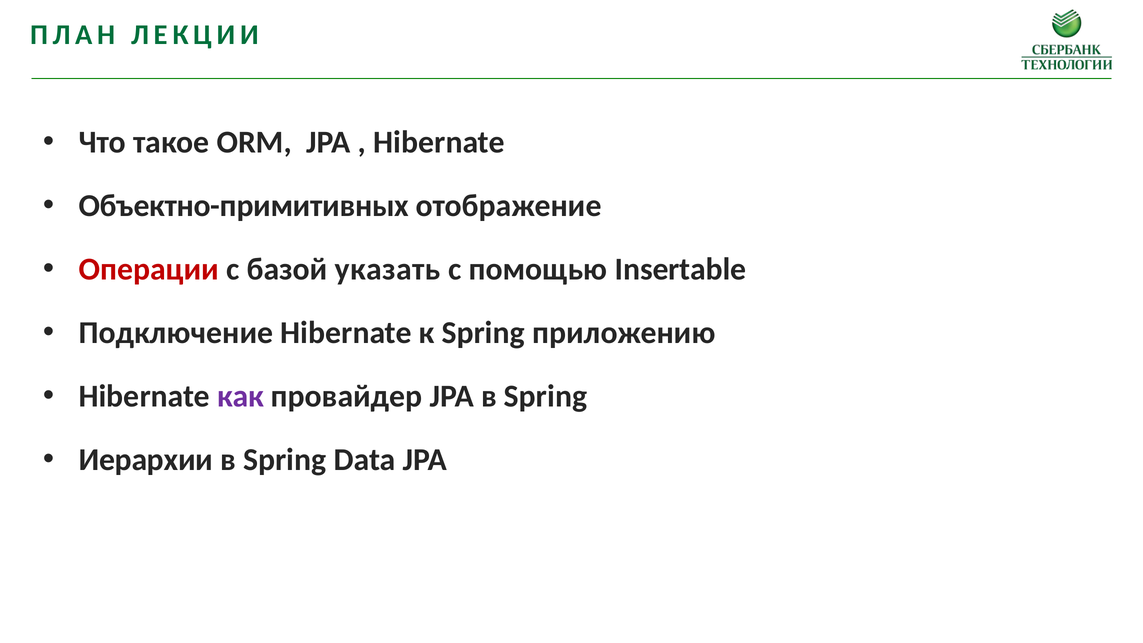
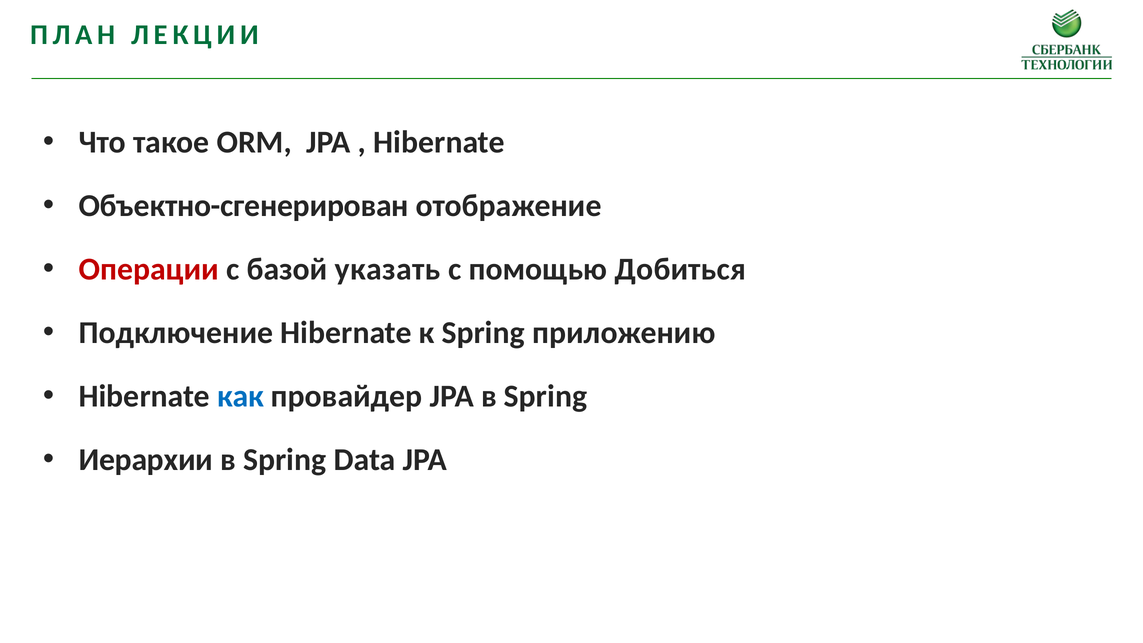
Объектно-примитивных: Объектно-примитивных -> Объектно-сгенерирован (244, 206)
Insertable: Insertable -> Добиться (680, 269)
как colour: purple -> blue (240, 396)
